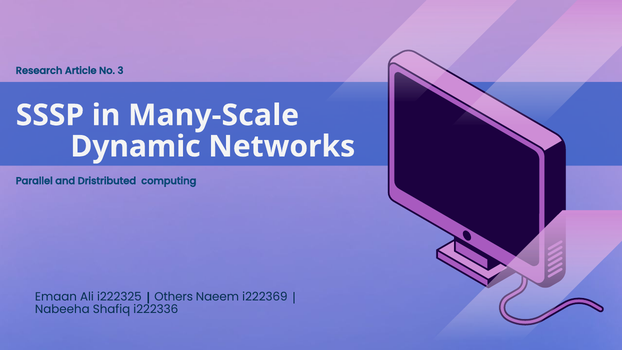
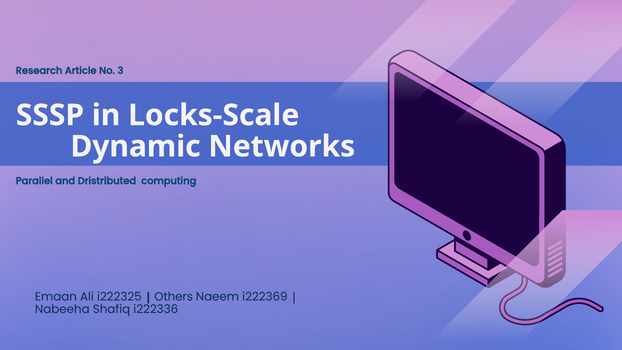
Many-Scale: Many-Scale -> Locks-Scale (214, 115)
